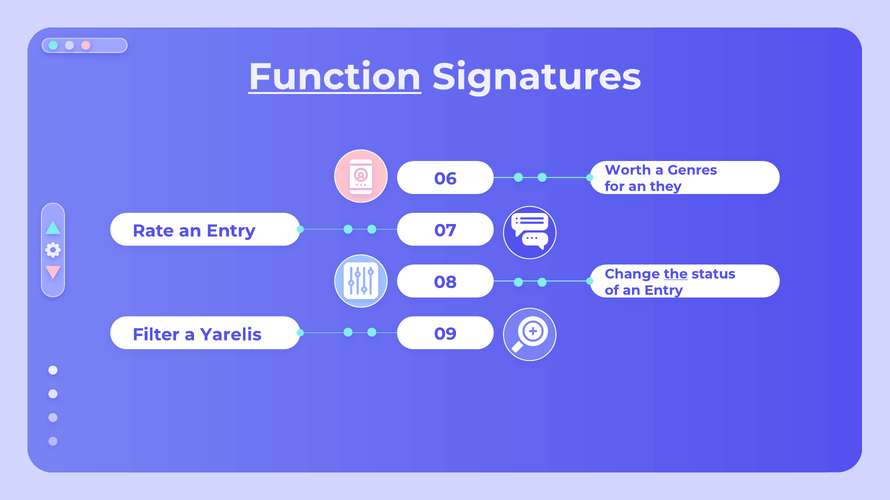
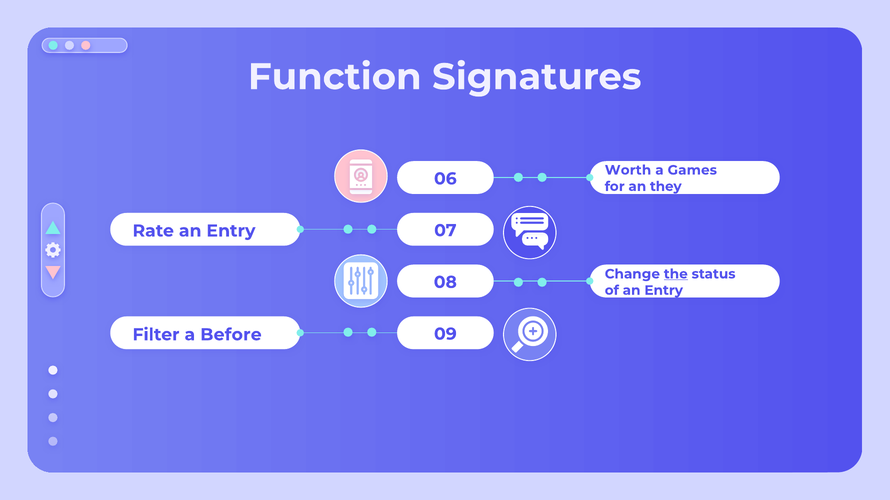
Function underline: present -> none (335, 77)
Genres: Genres -> Games (692, 170)
Yarelis: Yarelis -> Before (231, 335)
